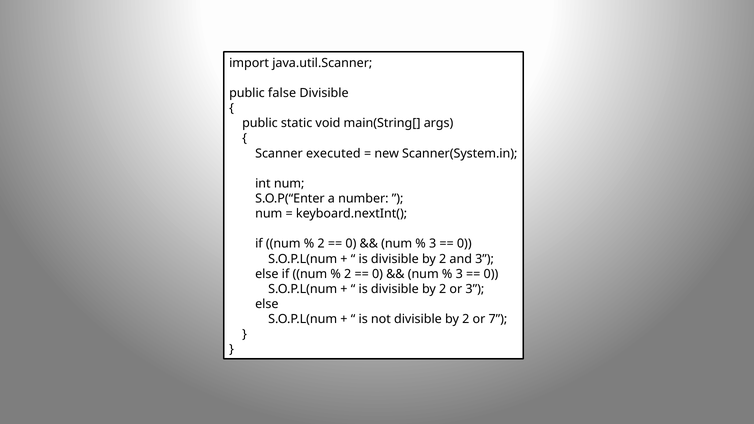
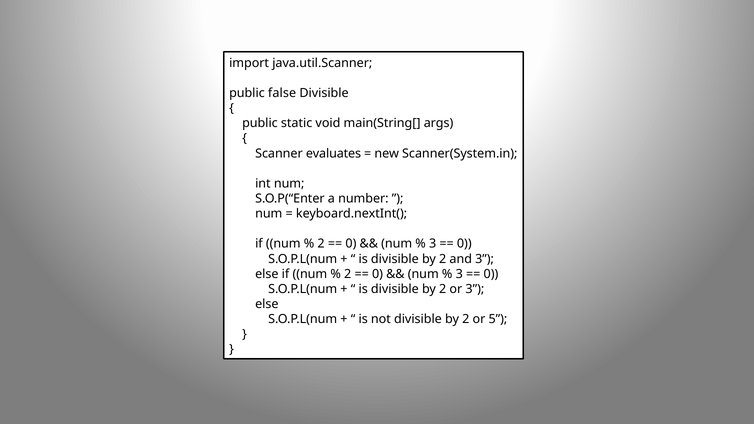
executed: executed -> evaluates (333, 153)
7: 7 -> 5 (498, 319)
